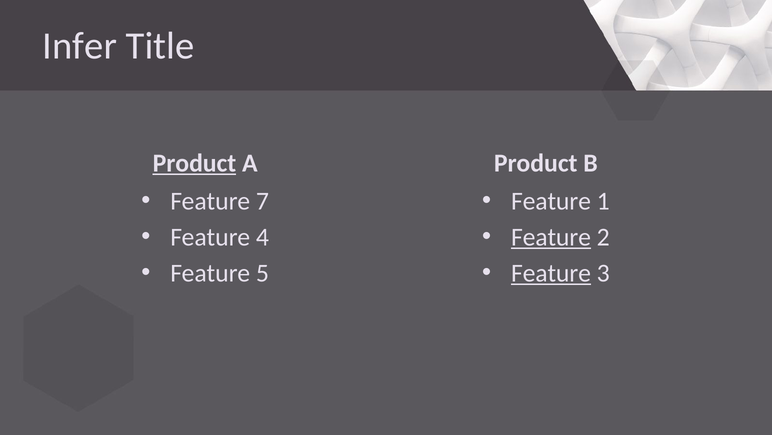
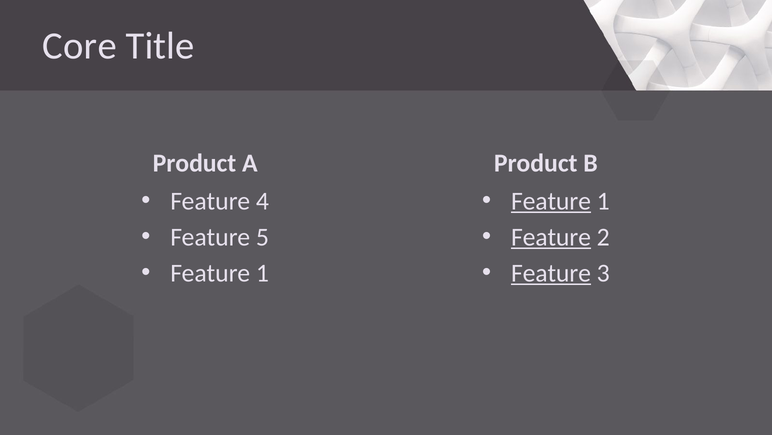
Infer: Infer -> Core (80, 46)
Product underline: present -> none (194, 163)
7: 7 -> 4 (262, 201)
Feature underline: none -> present (551, 201)
4: 4 -> 5 (262, 237)
5: 5 -> 1 (262, 273)
